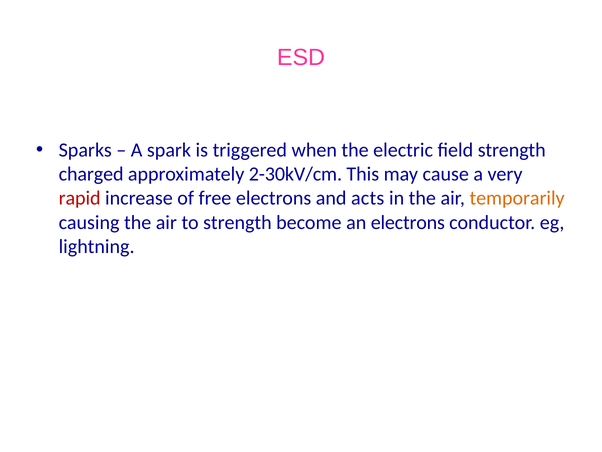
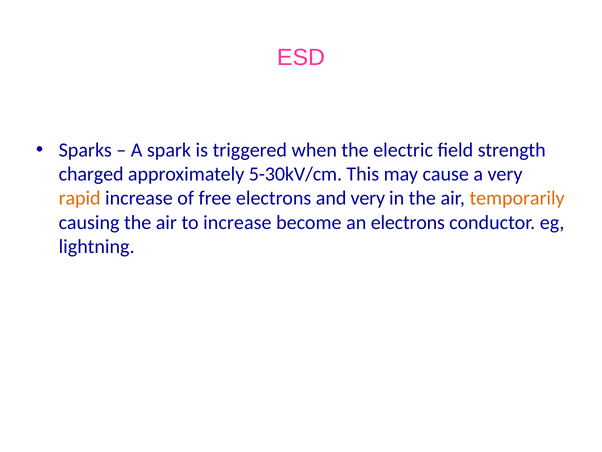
2-30kV/cm: 2-30kV/cm -> 5-30kV/cm (295, 174)
rapid colour: red -> orange (80, 198)
and acts: acts -> very (368, 198)
to strength: strength -> increase (237, 222)
